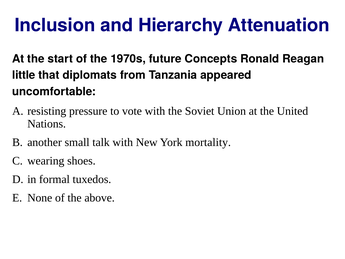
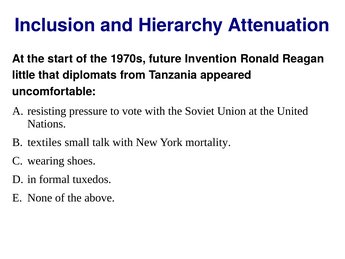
Concepts: Concepts -> Invention (211, 59)
another: another -> textiles (44, 142)
